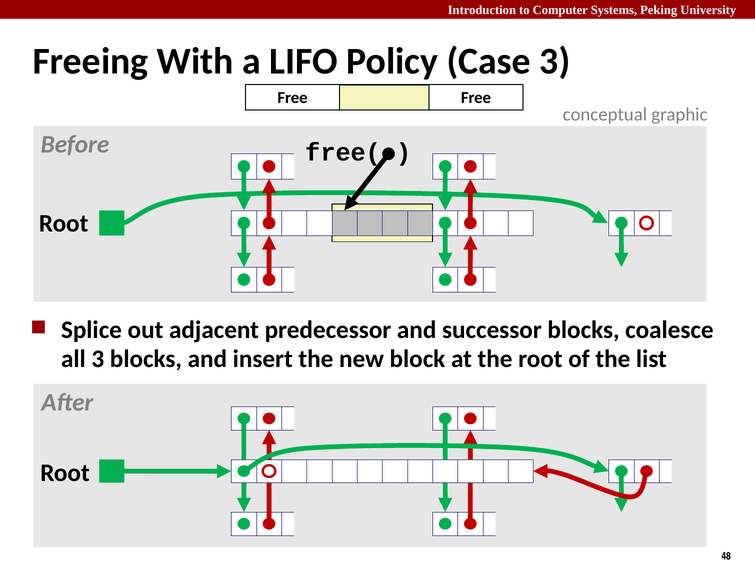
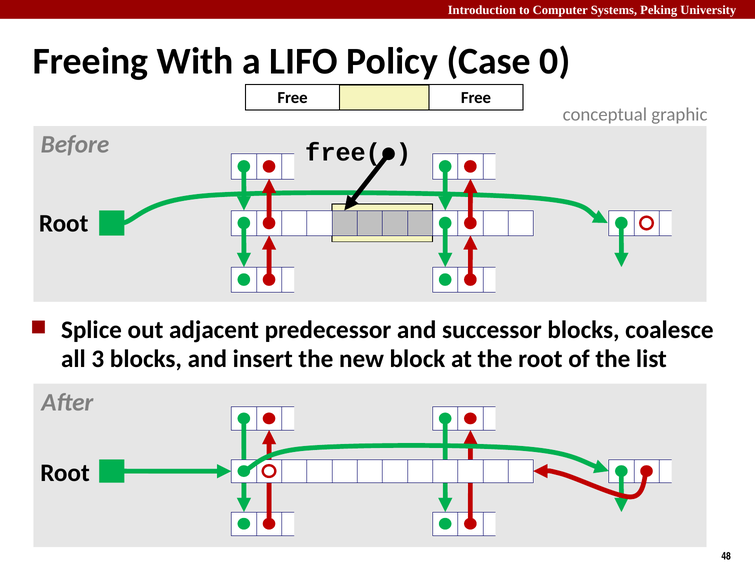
Case 3: 3 -> 0 (555, 61)
